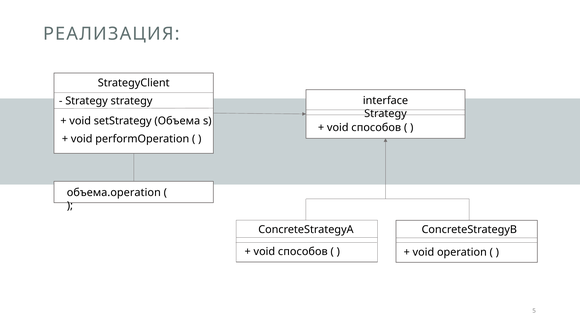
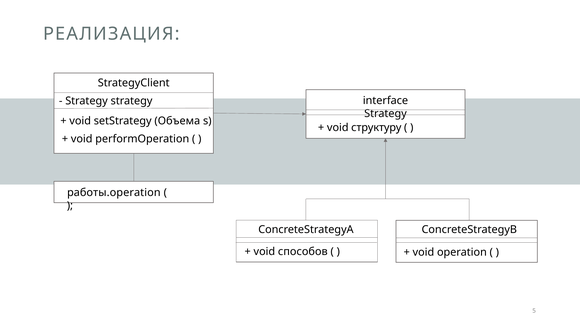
способов: способов -> структуру (376, 128)
объема.operation: объема.operation -> работы.operation (114, 193)
